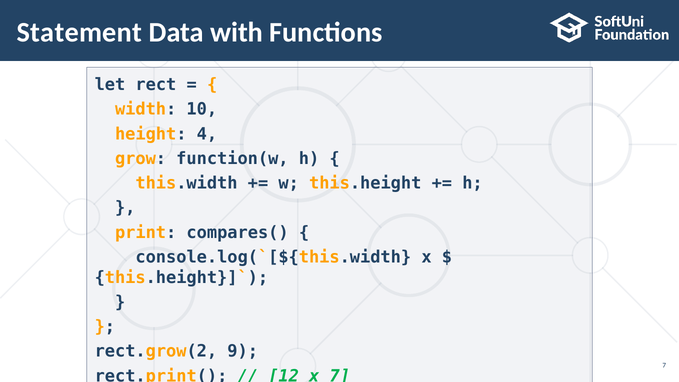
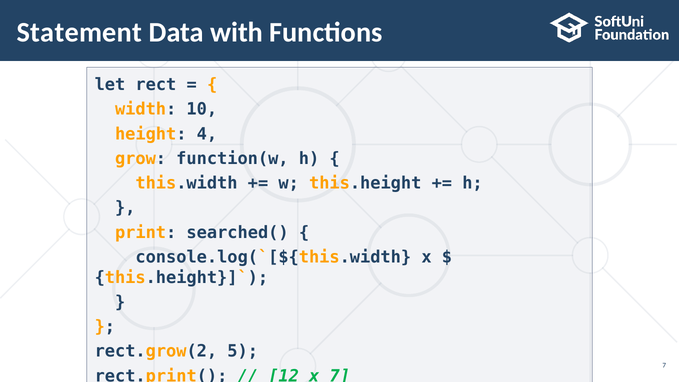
compares(: compares( -> searched( (238, 232)
9: 9 -> 5 (243, 351)
